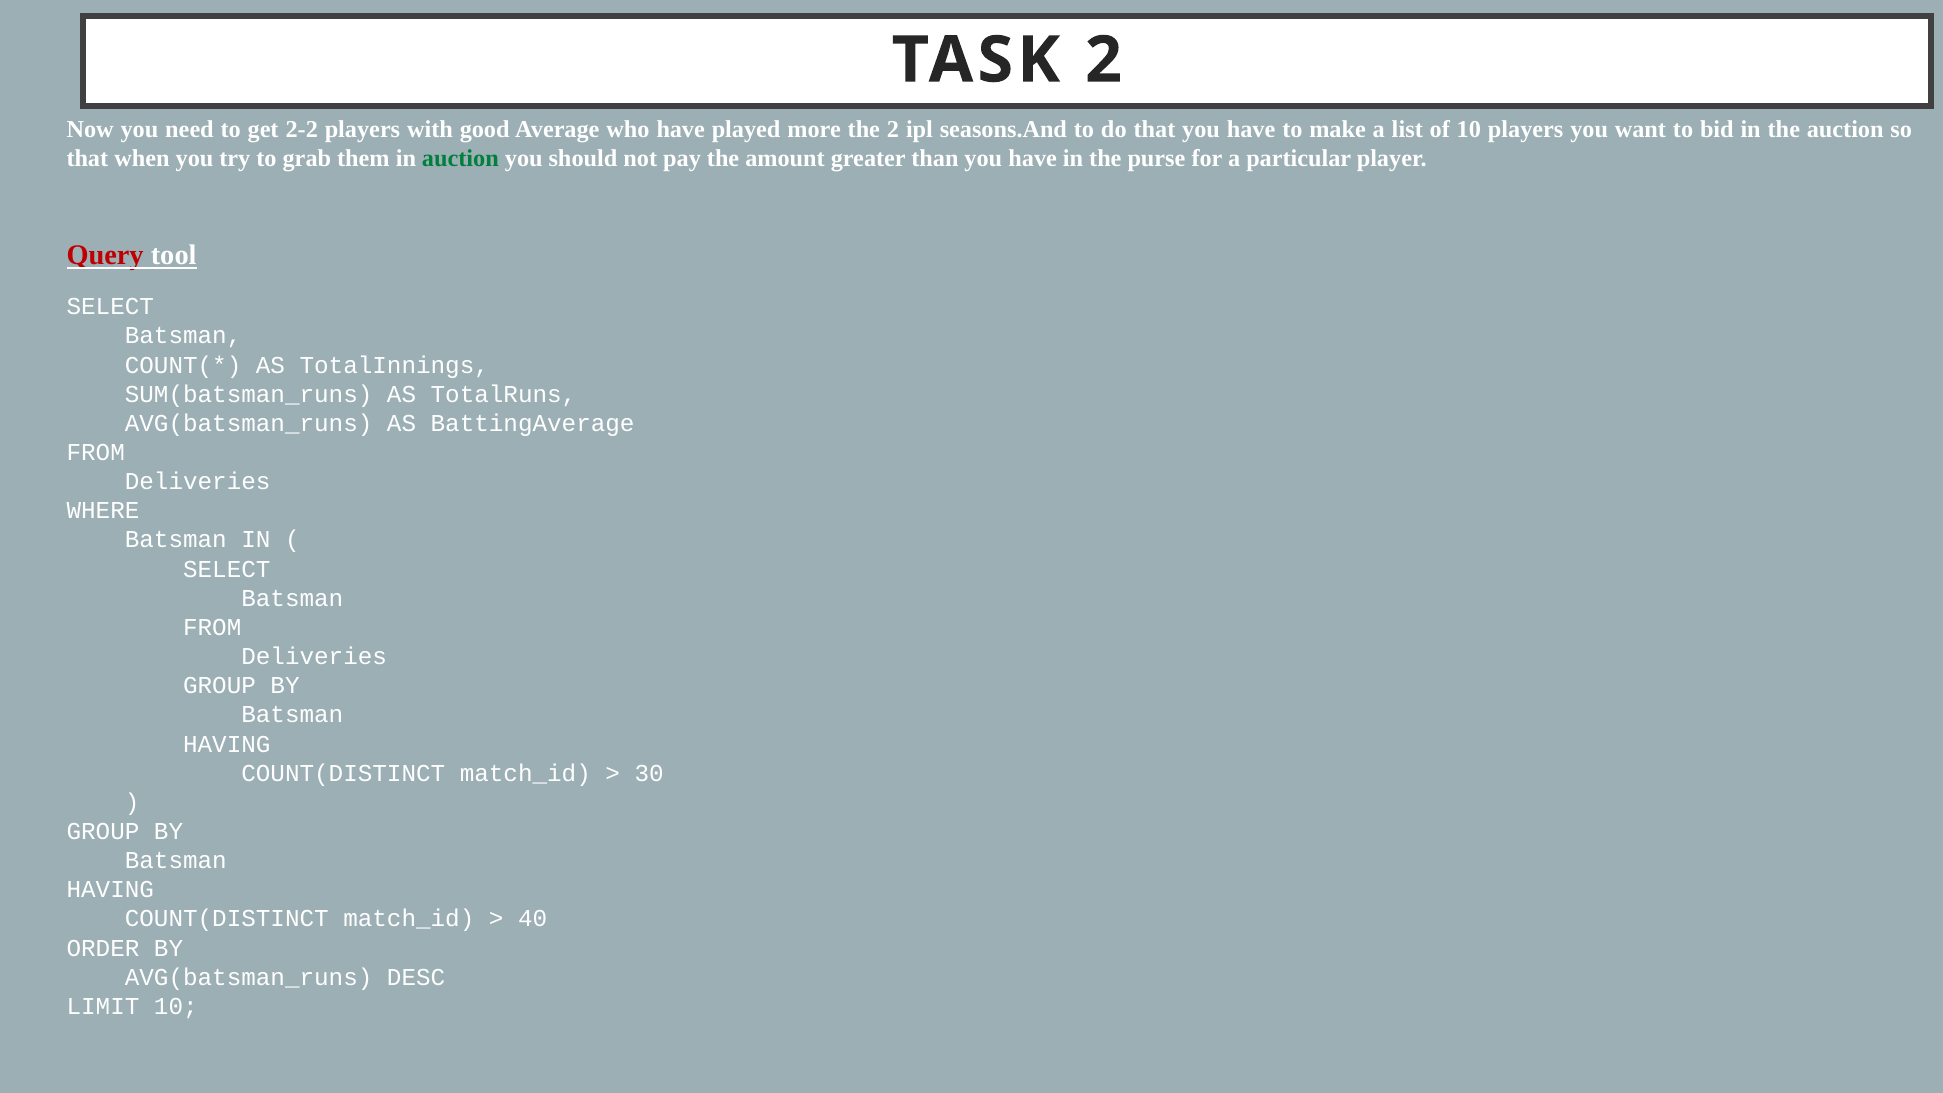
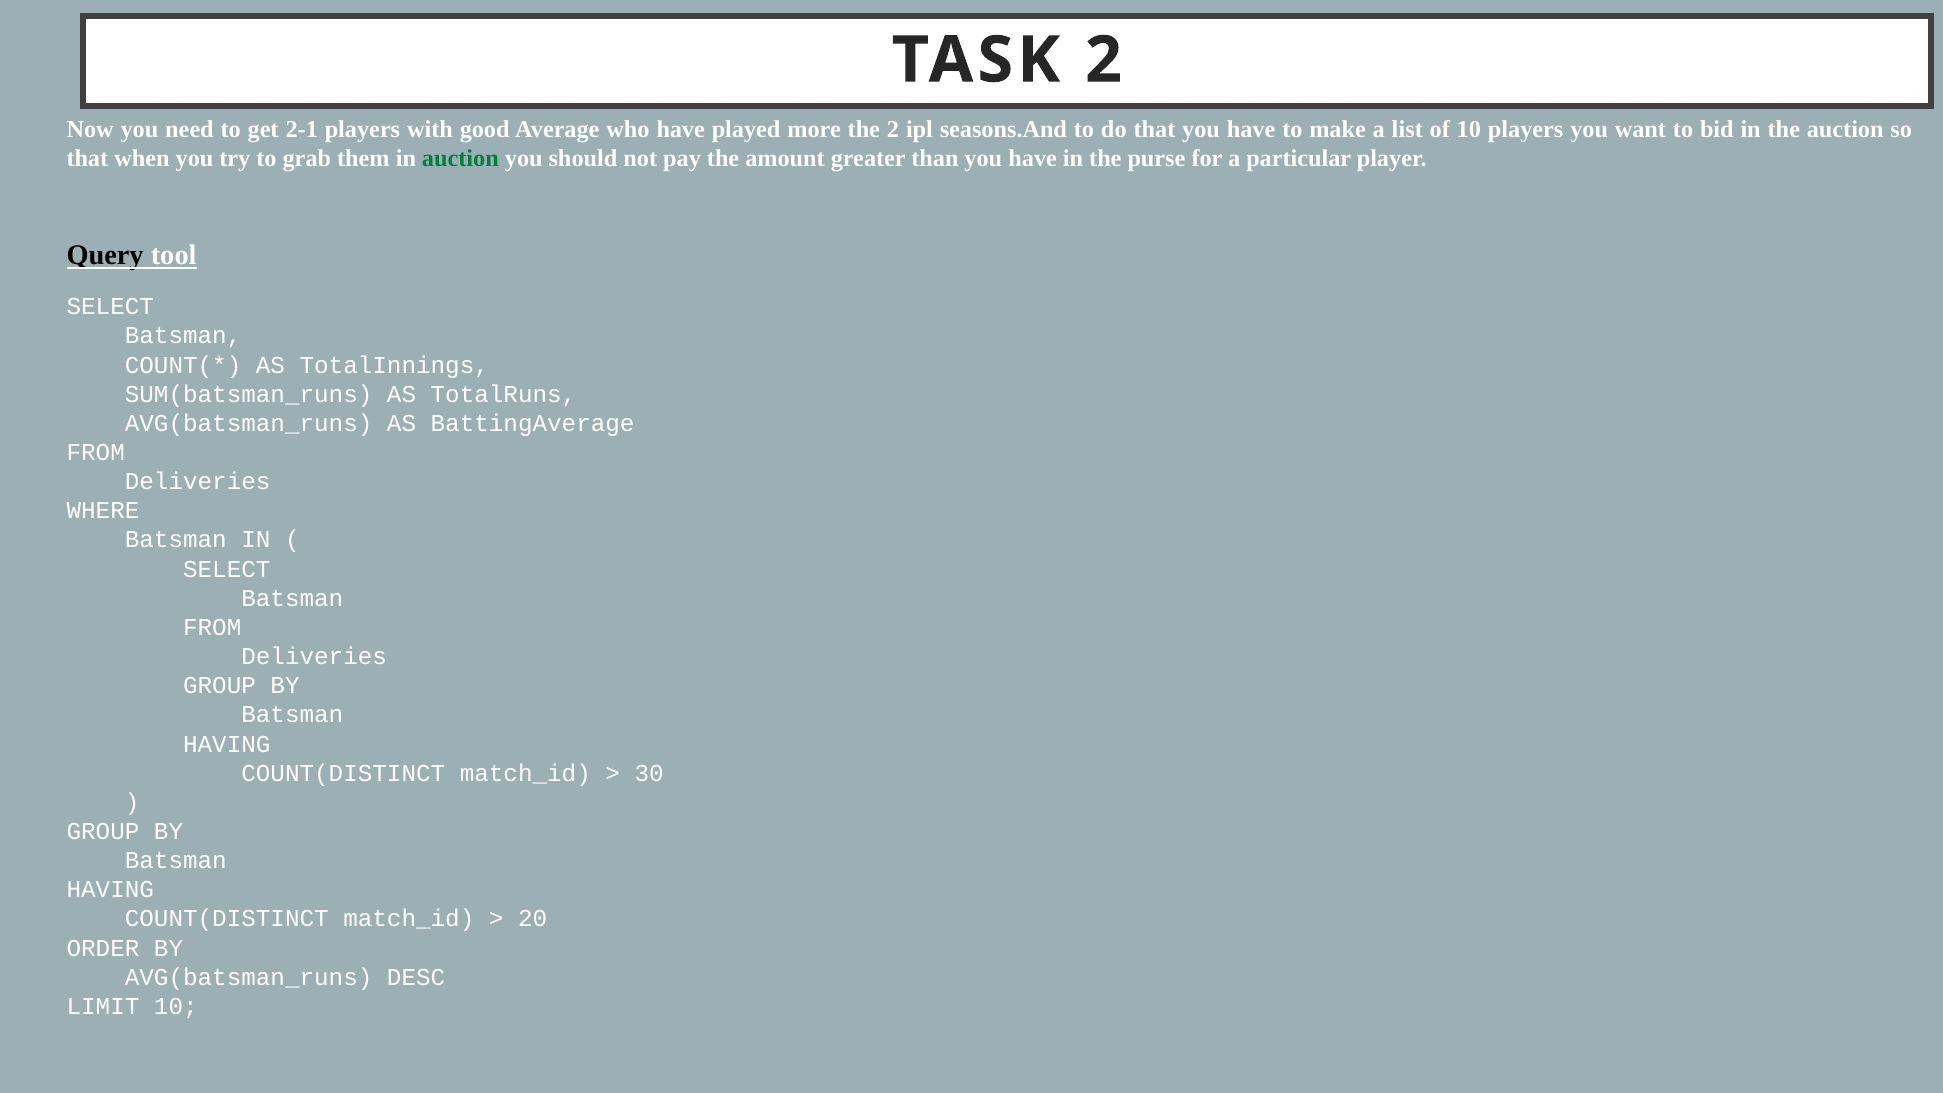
2-2: 2-2 -> 2-1 (302, 129)
Query colour: red -> black (105, 255)
40: 40 -> 20 (533, 919)
